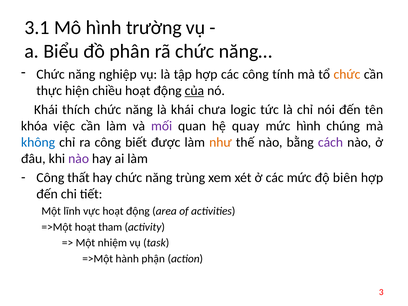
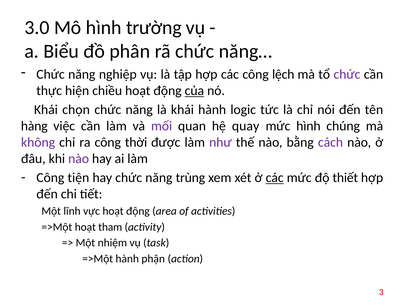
3.1: 3.1 -> 3.0 (37, 28)
tính: tính -> lệch (283, 74)
chức colour: orange -> purple (347, 74)
thích: thích -> chọn (76, 110)
khái chưa: chưa -> hành (212, 110)
khóa: khóa -> hàng (34, 126)
không colour: blue -> purple (38, 142)
biết: biết -> thời (136, 142)
như colour: orange -> purple (220, 142)
thất: thất -> tiện (78, 178)
các underline: none -> present (275, 178)
biên: biên -> thiết (345, 178)
